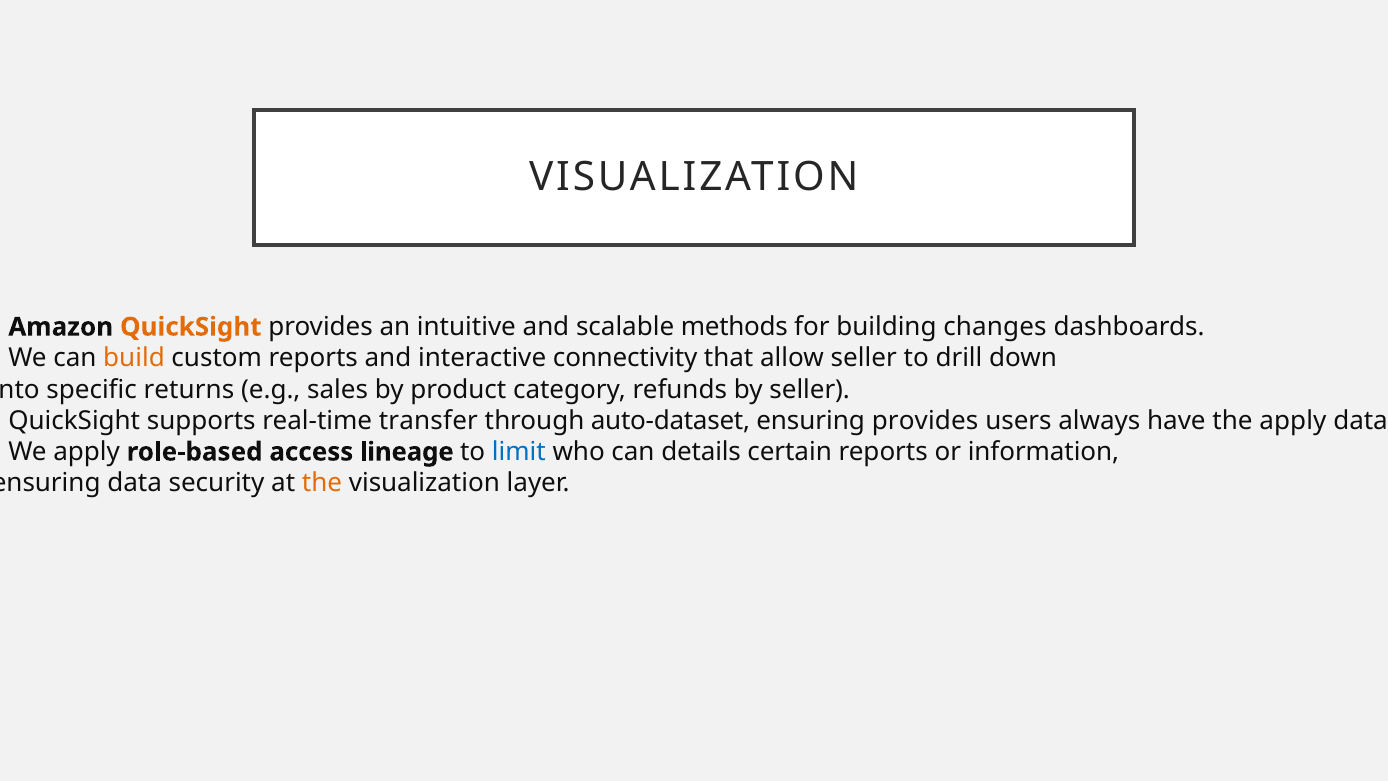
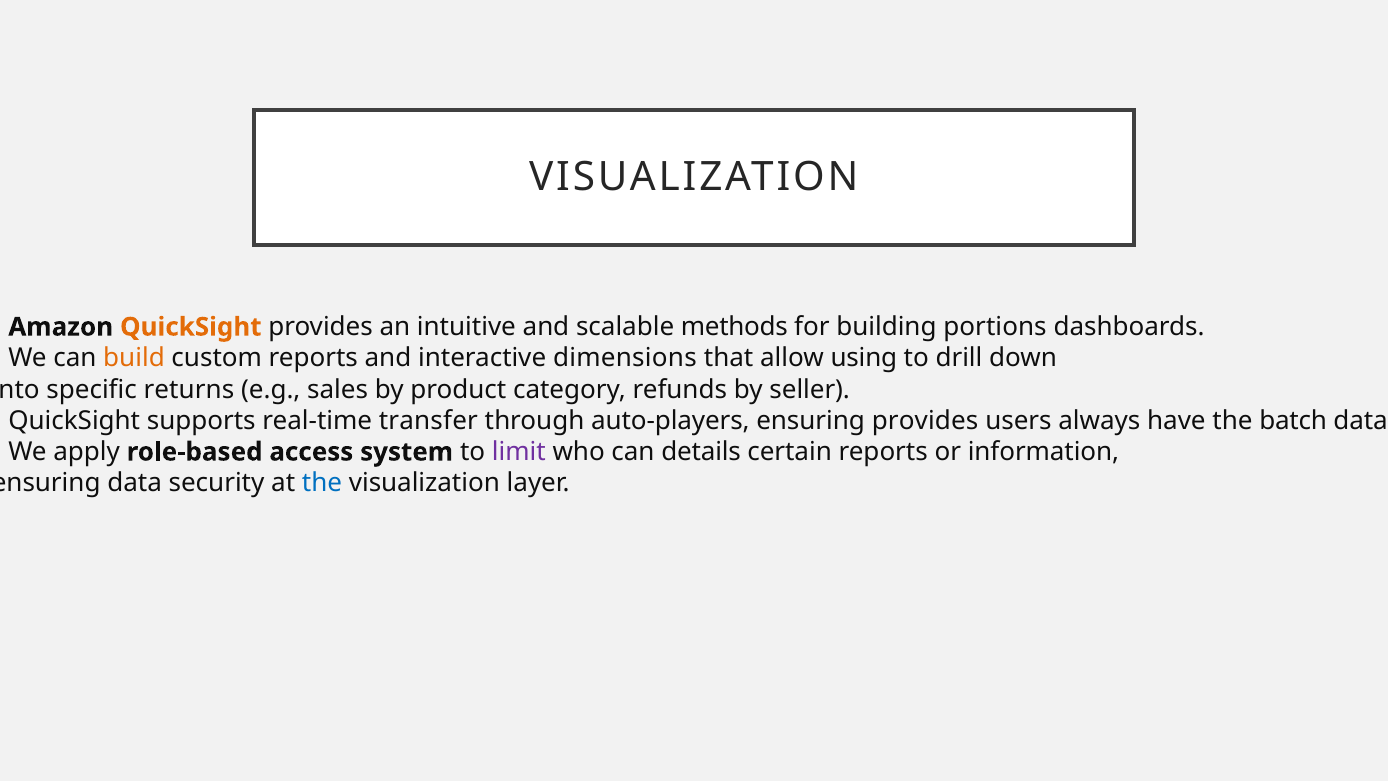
changes: changes -> portions (995, 327)
connectivity: connectivity -> dimensions (625, 358)
allow seller: seller -> using (864, 358)
auto-dataset: auto-dataset -> auto-players (670, 421)
the apply: apply -> batch (1293, 421)
lineage: lineage -> system (407, 452)
limit colour: blue -> purple (519, 452)
the colour: orange -> blue (322, 483)
